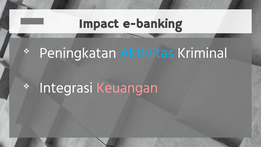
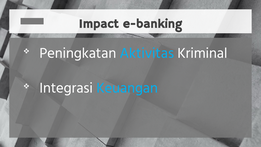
Keuangan colour: pink -> light blue (127, 88)
